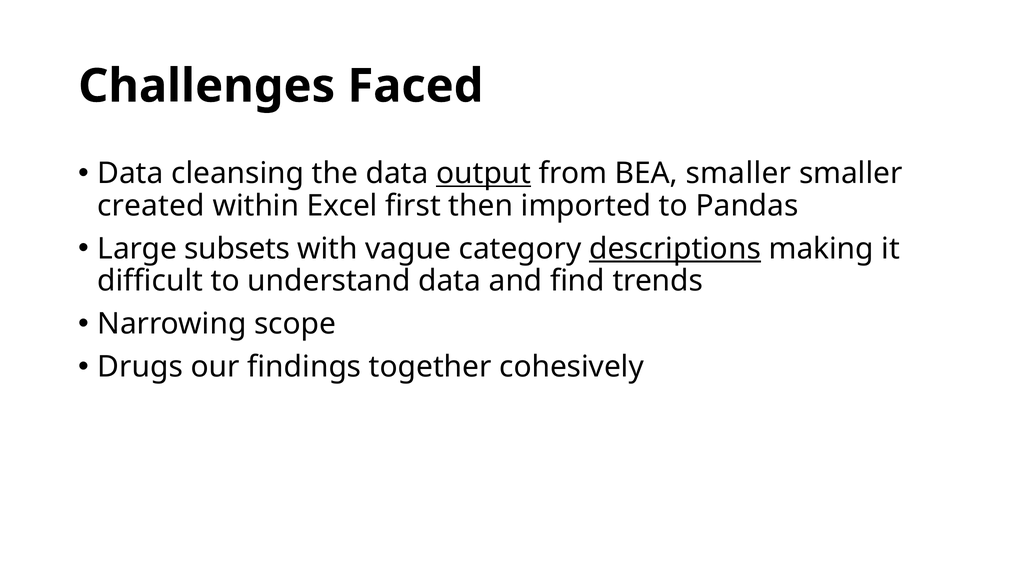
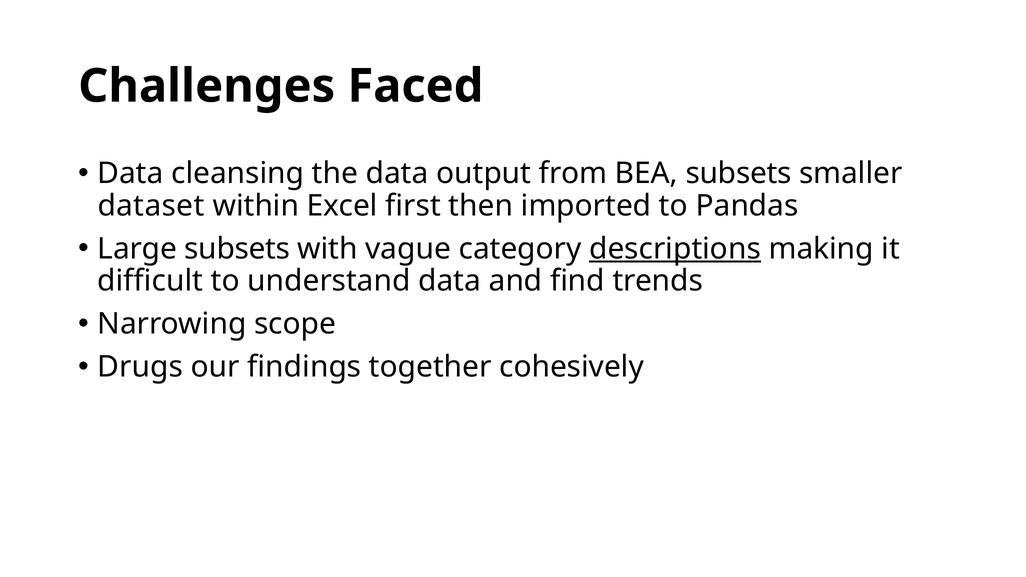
output underline: present -> none (484, 173)
BEA smaller: smaller -> subsets (739, 173)
created: created -> dataset (151, 206)
